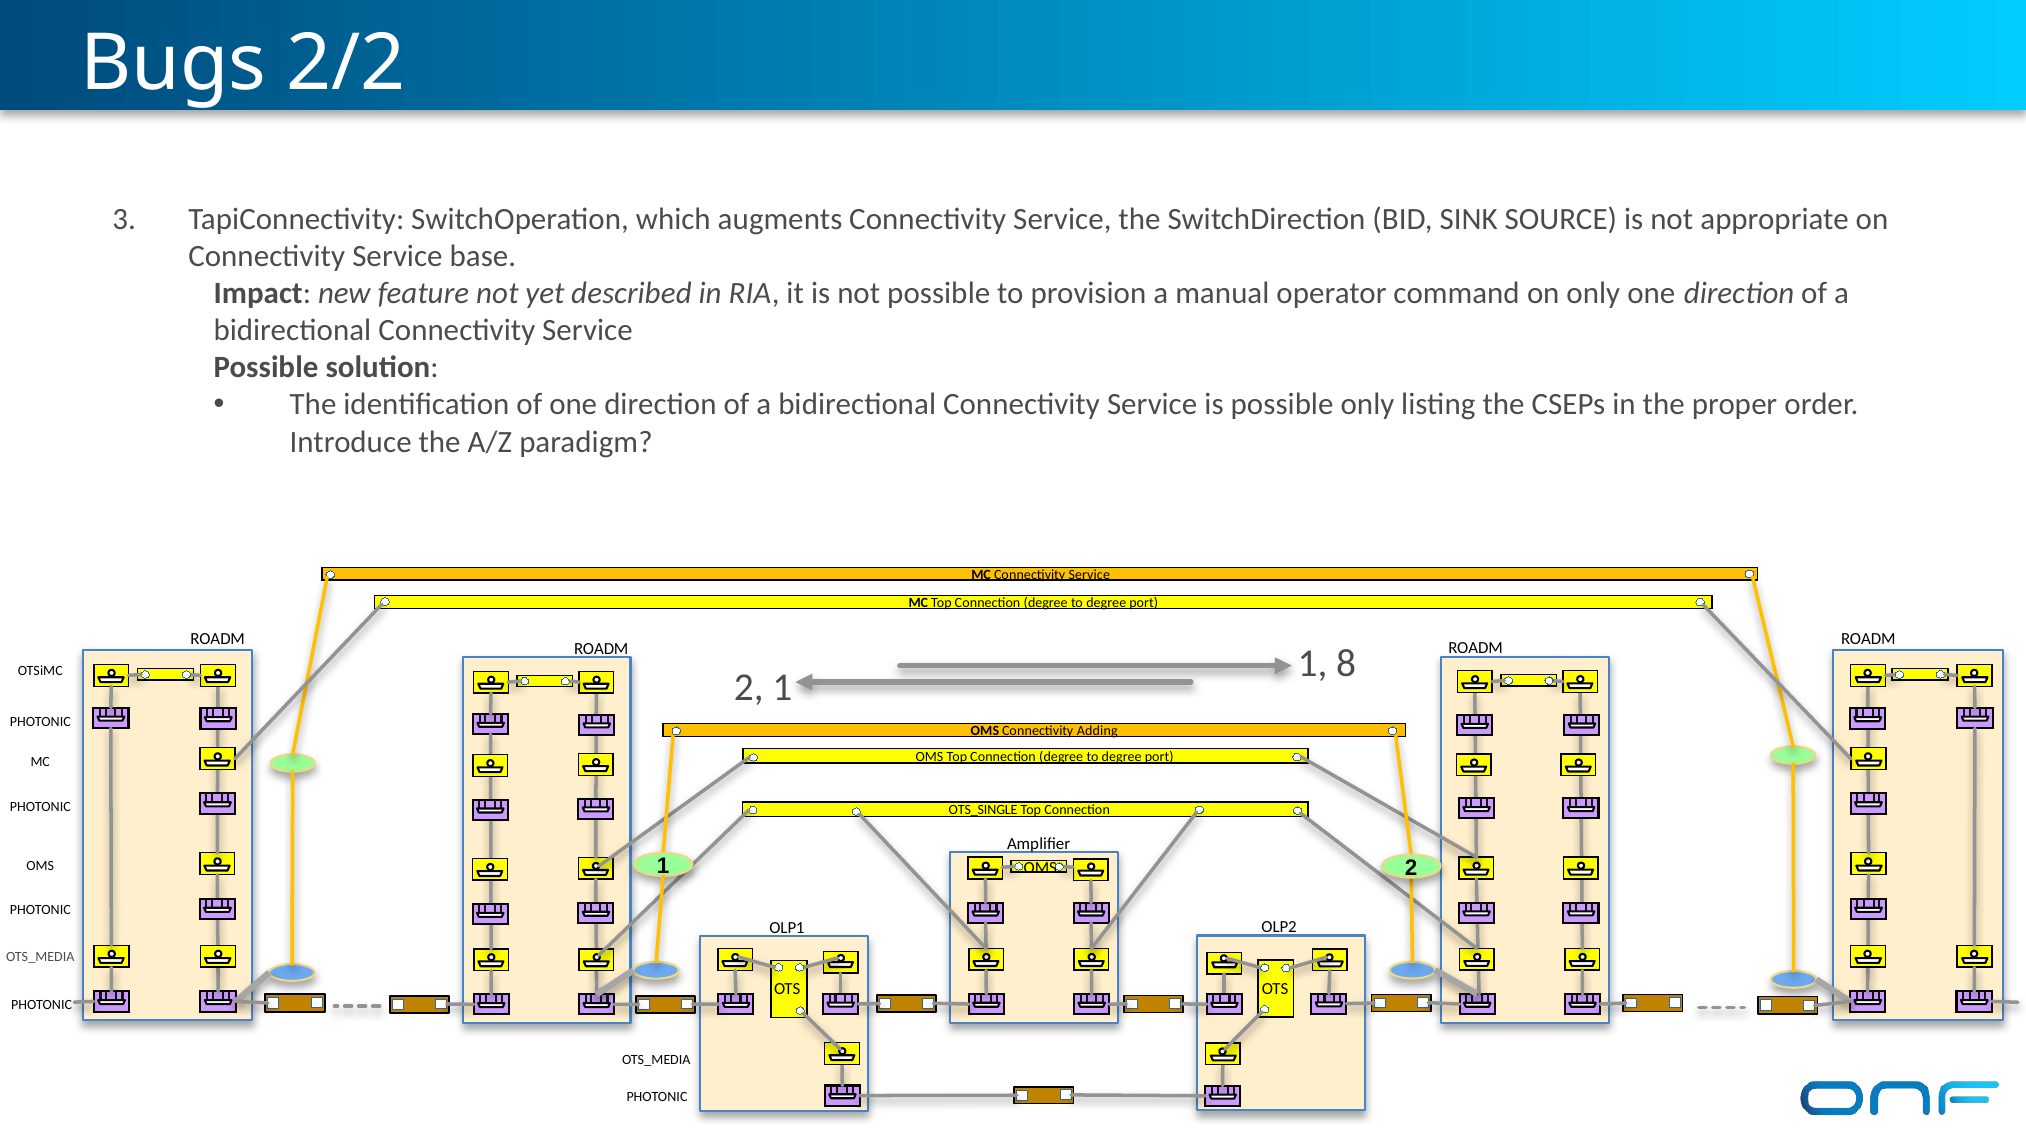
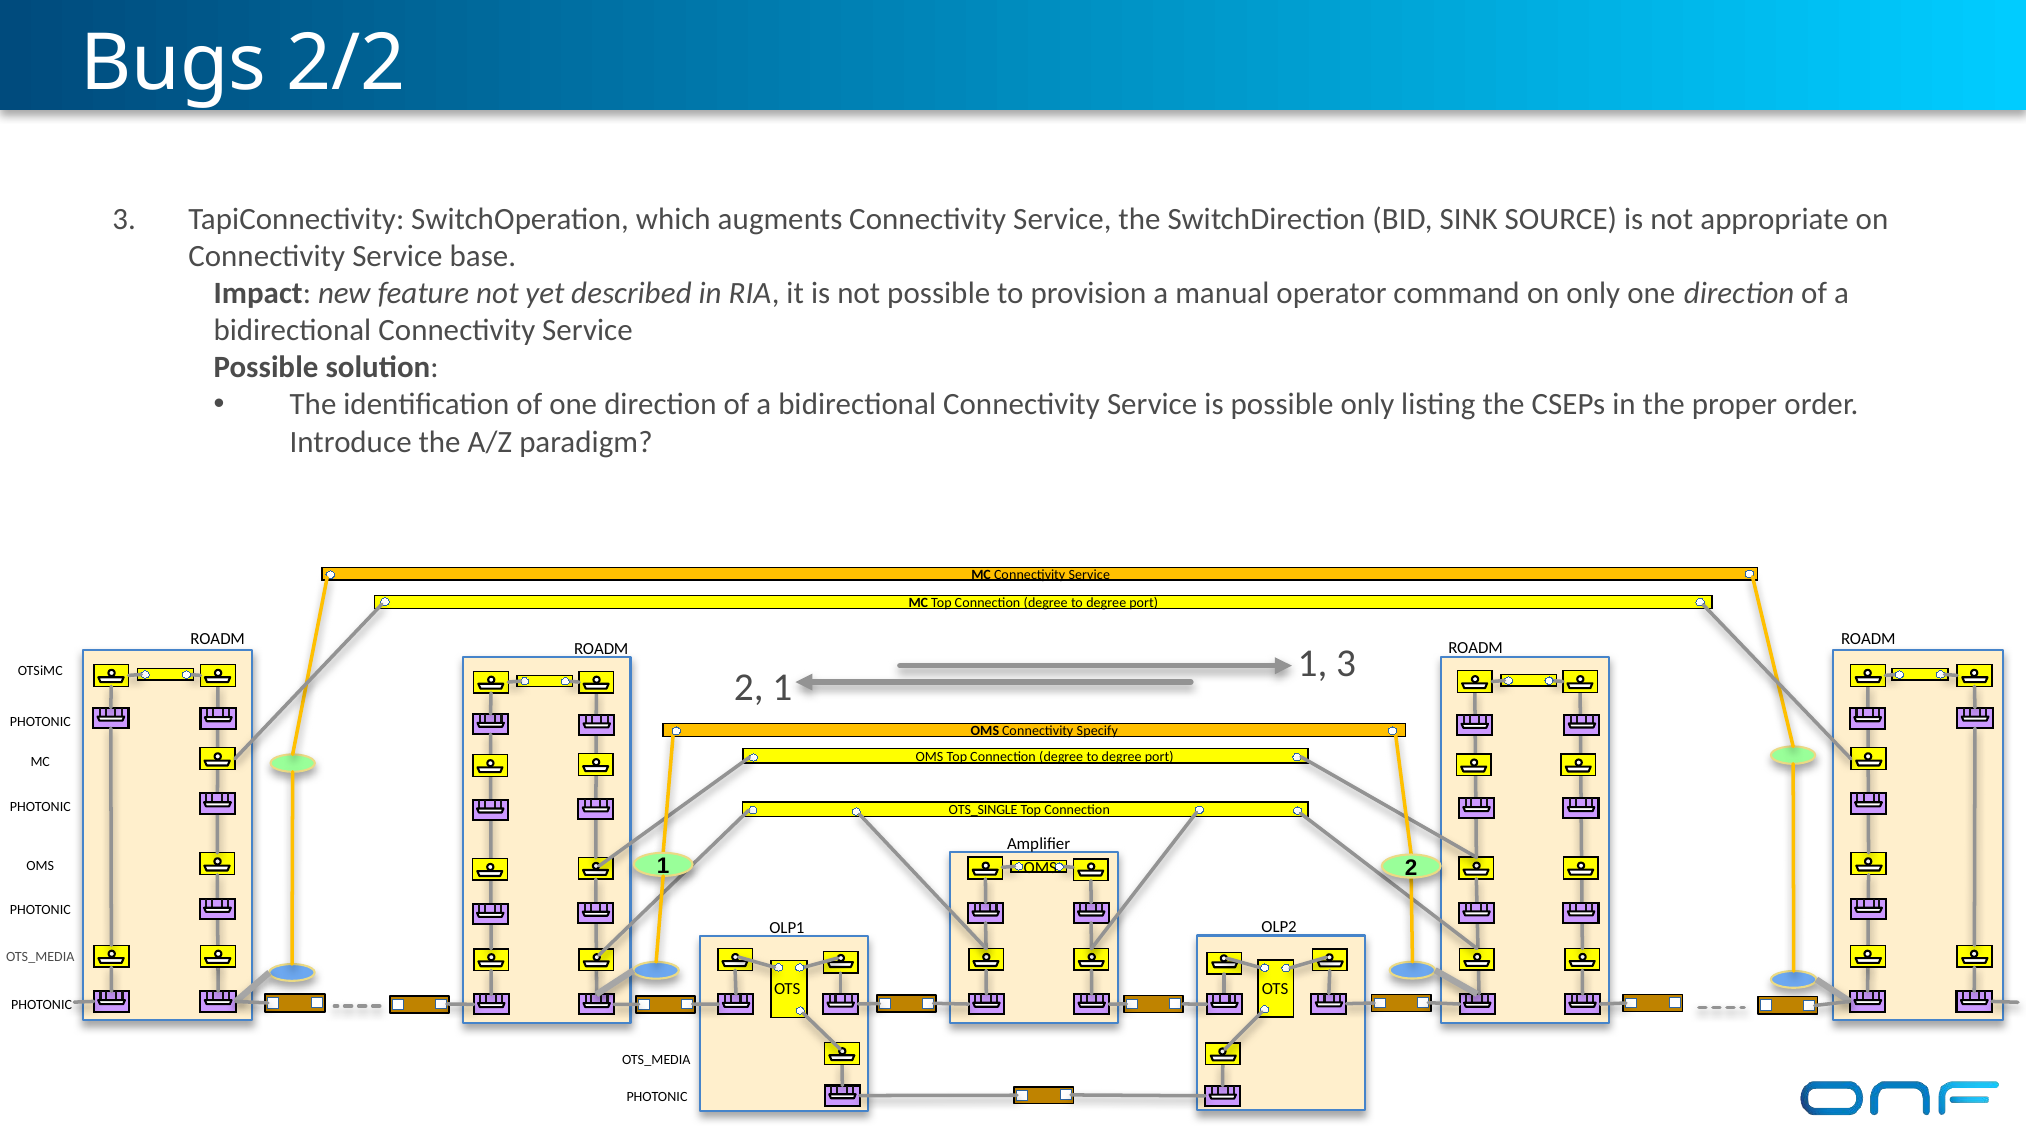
1 8: 8 -> 3 (1346, 663)
Adding: Adding -> Specify (1097, 731)
